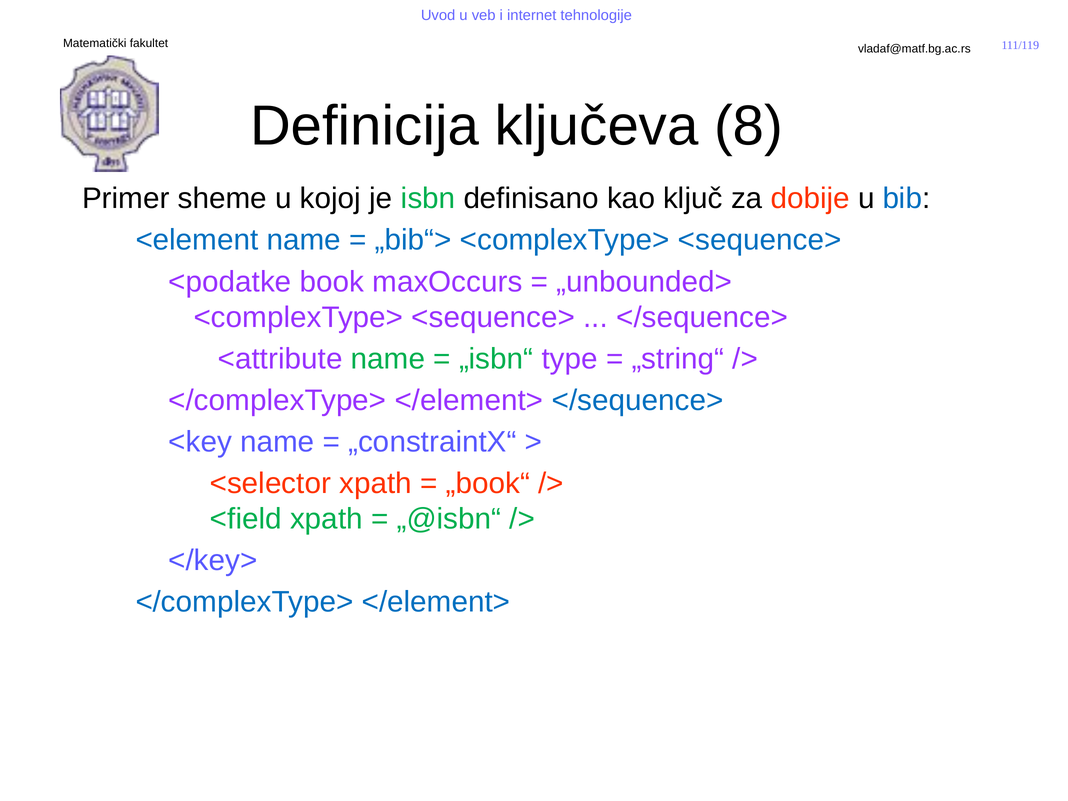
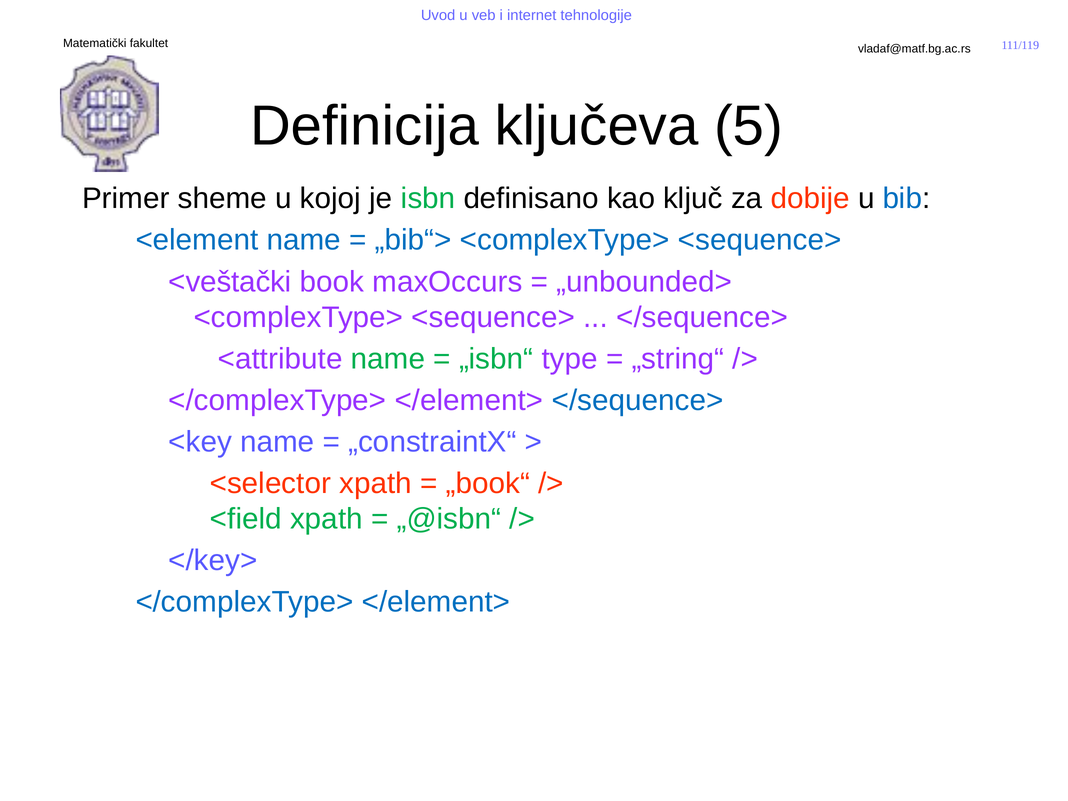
8: 8 -> 5 (749, 126)
<podatke: <podatke -> <veštački (230, 282)
